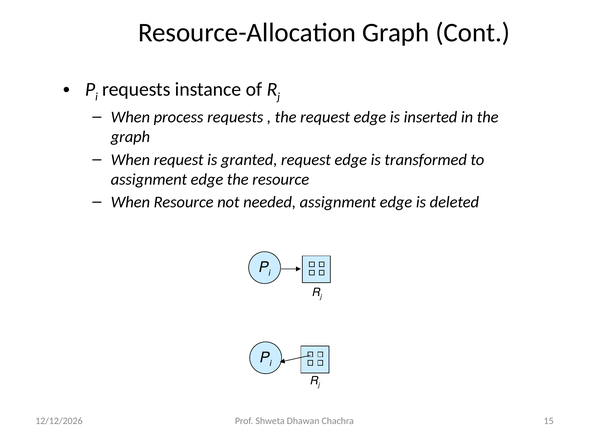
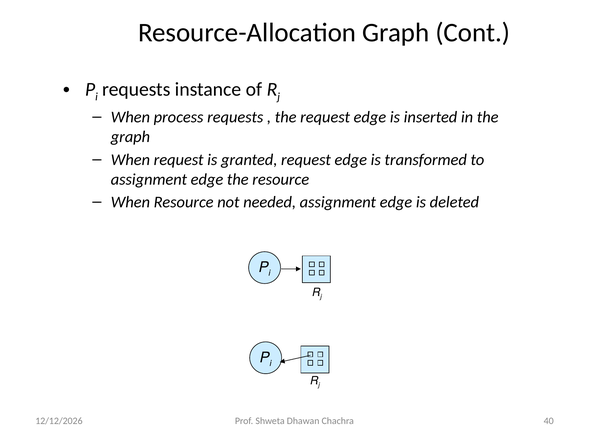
15: 15 -> 40 (549, 422)
